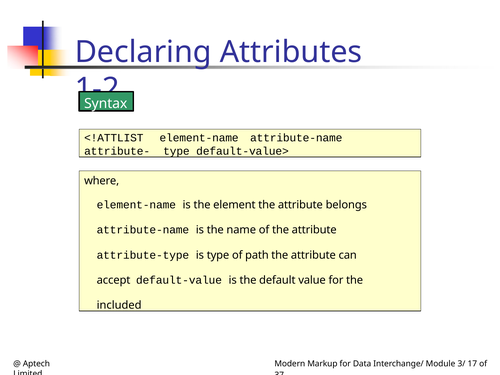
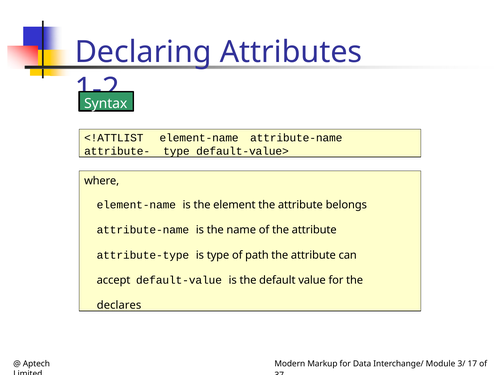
included: included -> declares (119, 305)
